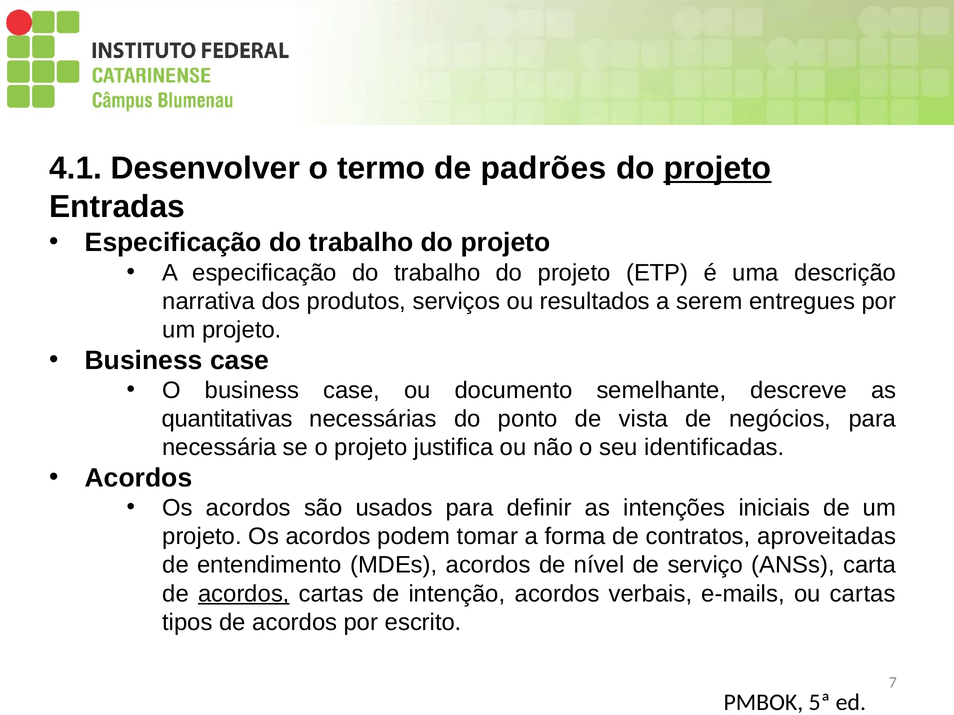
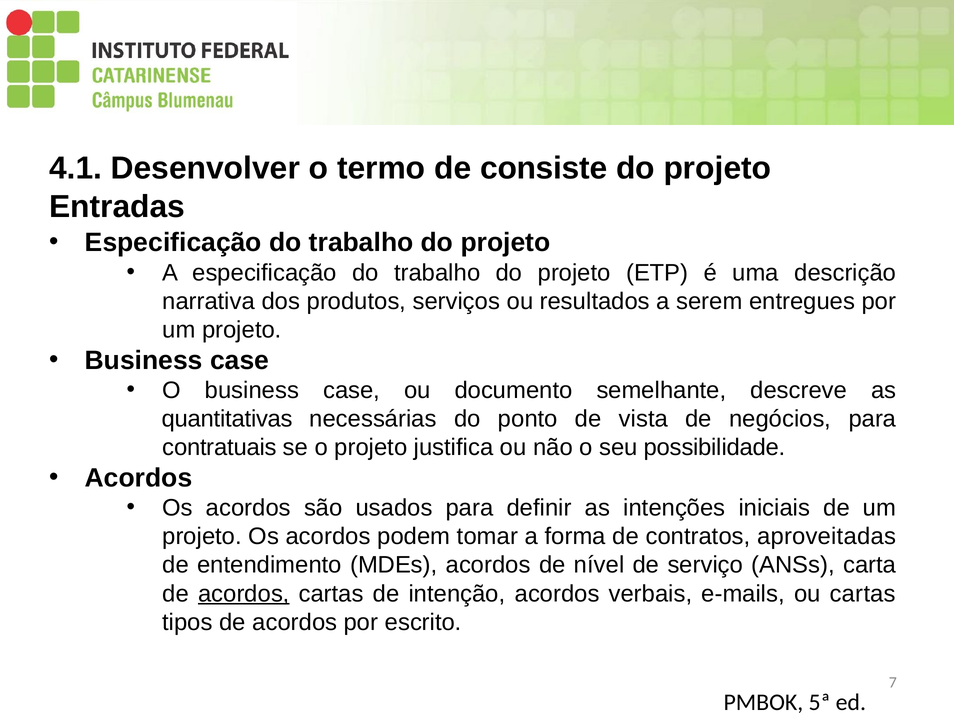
padrões: padrões -> consiste (544, 169)
projeto underline: present -> none (717, 169)
necessária: necessária -> contratuais (219, 448)
identificadas: identificadas -> possibilidade (715, 448)
